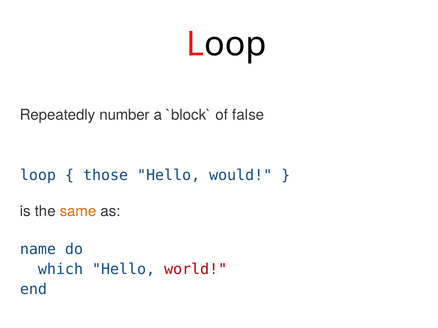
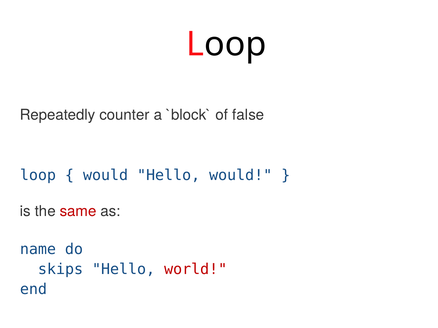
number: number -> counter (124, 115)
those: those -> would (106, 176)
same colour: orange -> red (78, 211)
which: which -> skips (61, 270)
